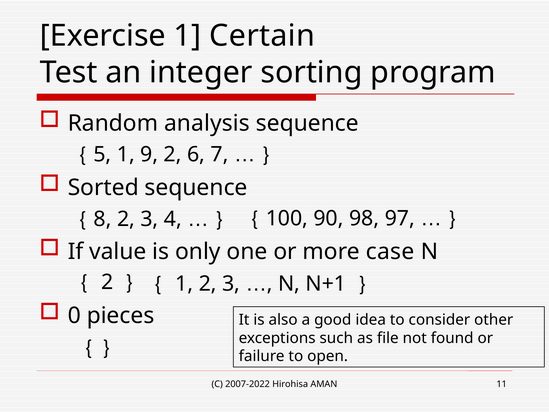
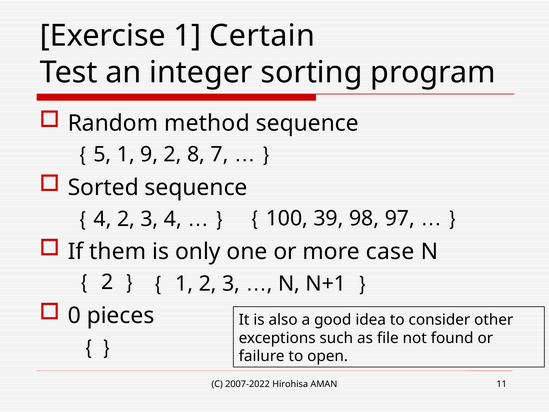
analysis: analysis -> method (207, 123)
6: 6 -> 8 (196, 154)
8: 8 -> 4 (103, 219)
90: 90 -> 39 (328, 218)
value: value -> them (118, 251)
